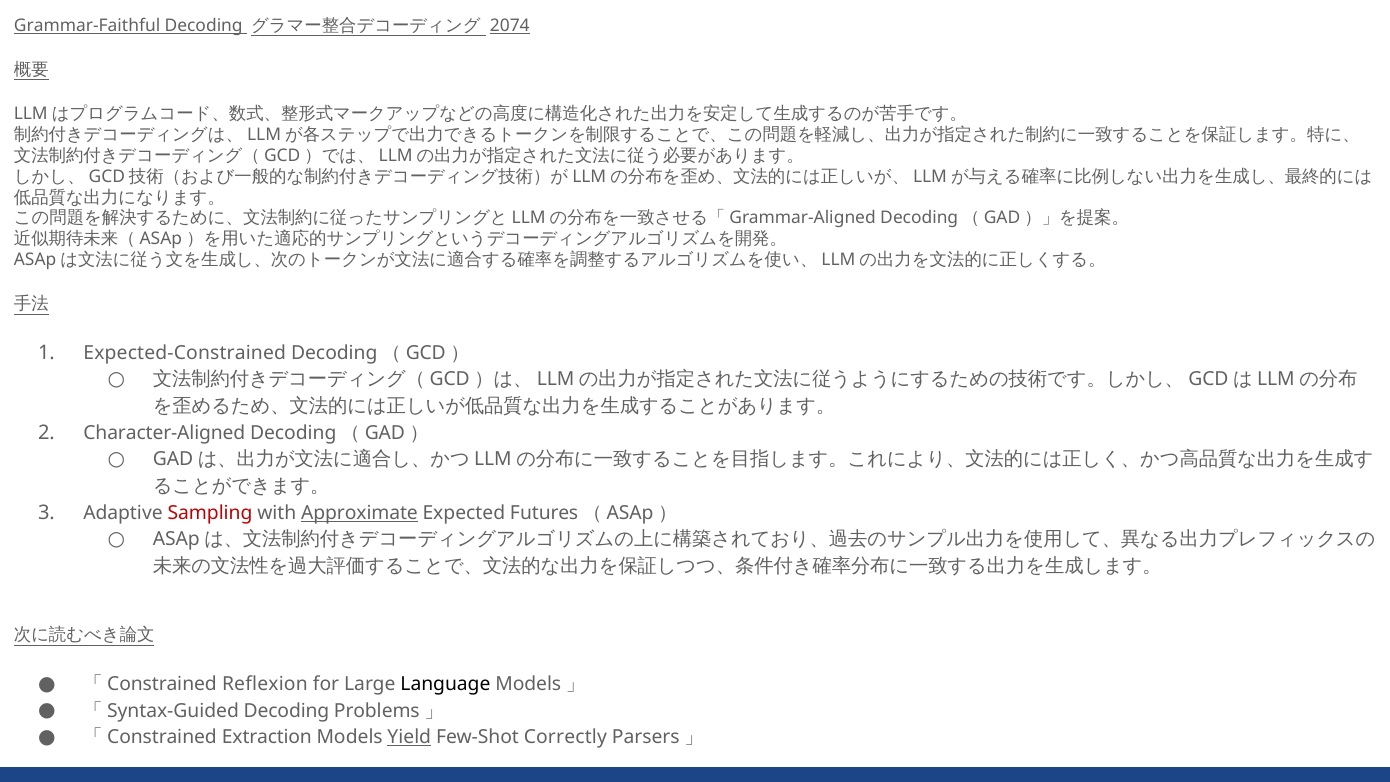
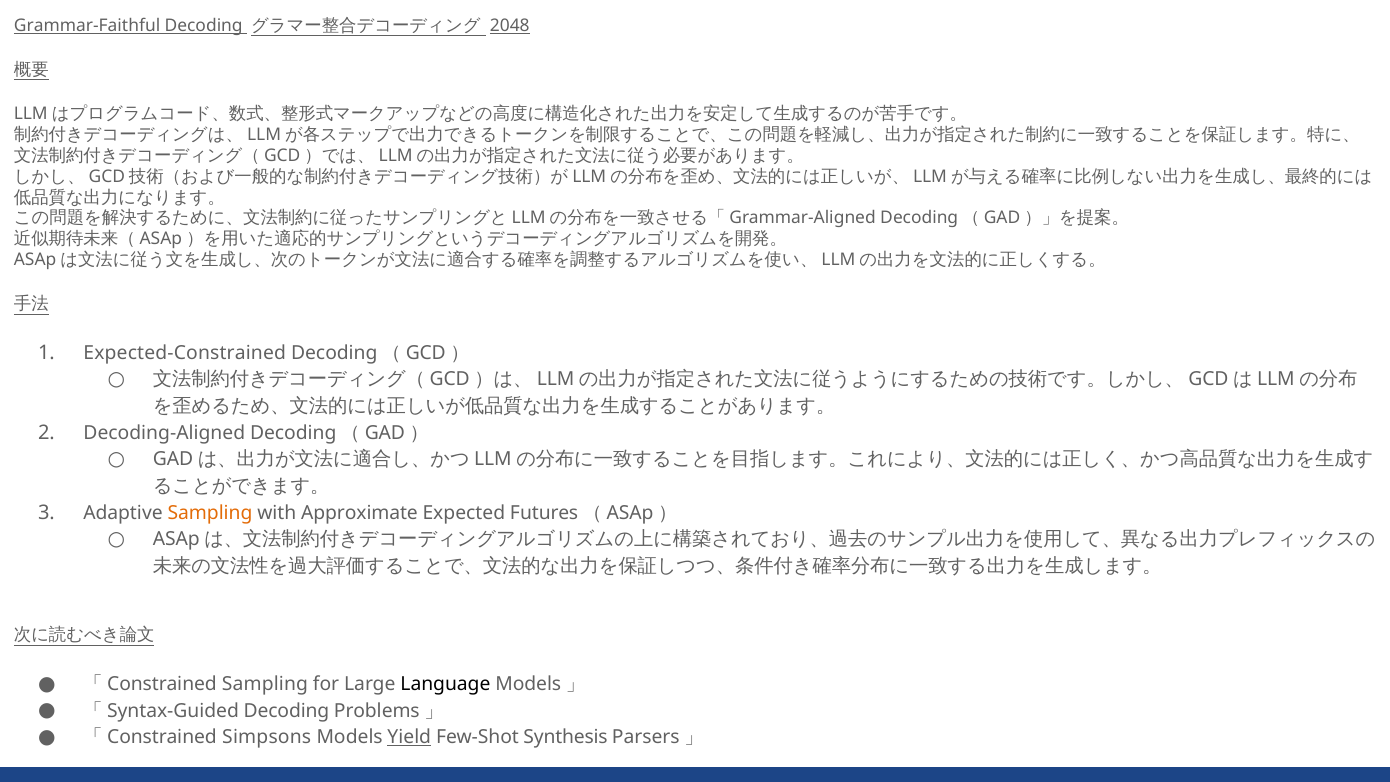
2074: 2074 -> 2048 (510, 26)
Character-Aligned: Character-Aligned -> Decoding-Aligned (164, 433)
Sampling colour: red -> orange (210, 513)
Approximate underline: present -> none (360, 513)
「Constrained Reflexion: Reflexion -> Sampling (265, 684)
Extraction: Extraction -> Simpsons (267, 737)
Correctly: Correctly -> Synthesis (566, 737)
